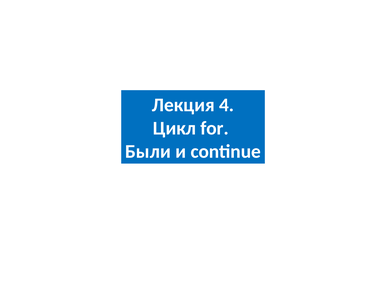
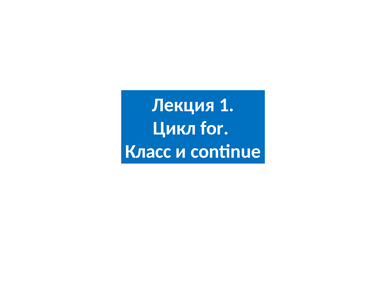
4: 4 -> 1 (226, 105)
Были: Были -> Класс (148, 152)
